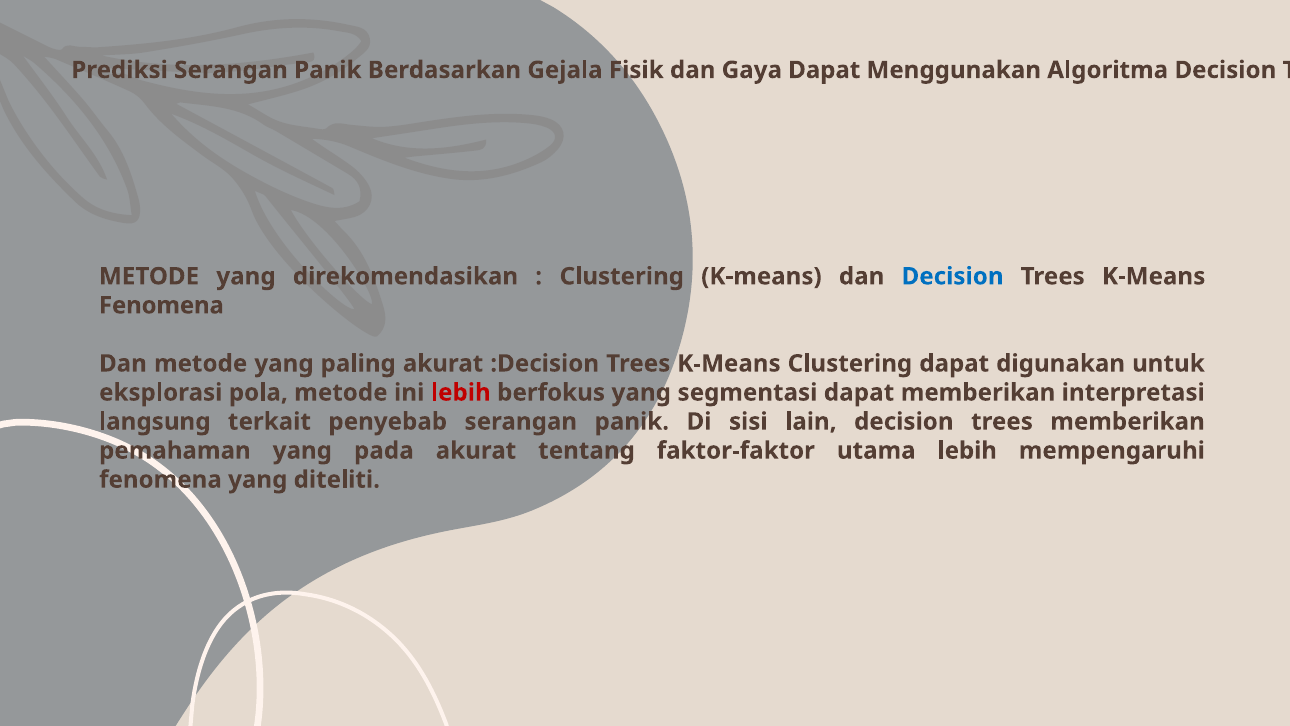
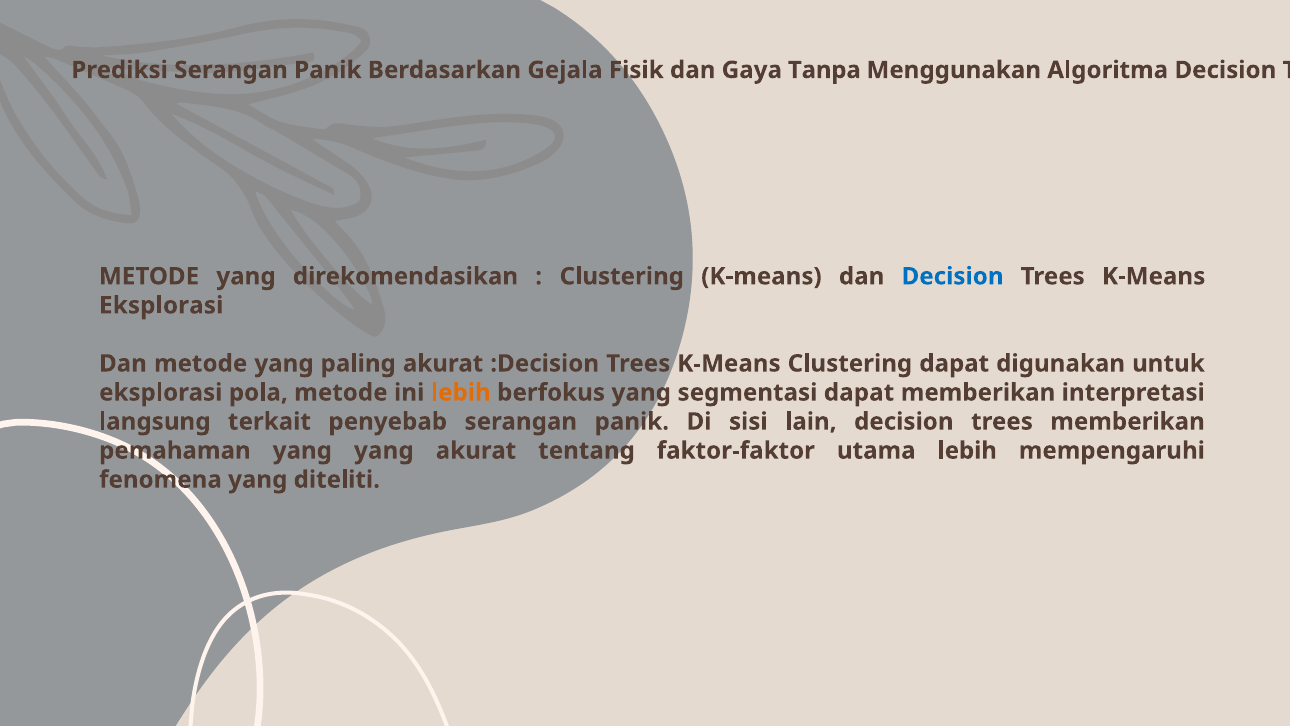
Gaya Dapat: Dapat -> Tanpa (824, 70)
Fenomena: Fenomena -> Eksplorasi (161, 305)
lebih colour: red -> orange (461, 392)
yang pada: pada -> yang (384, 450)
